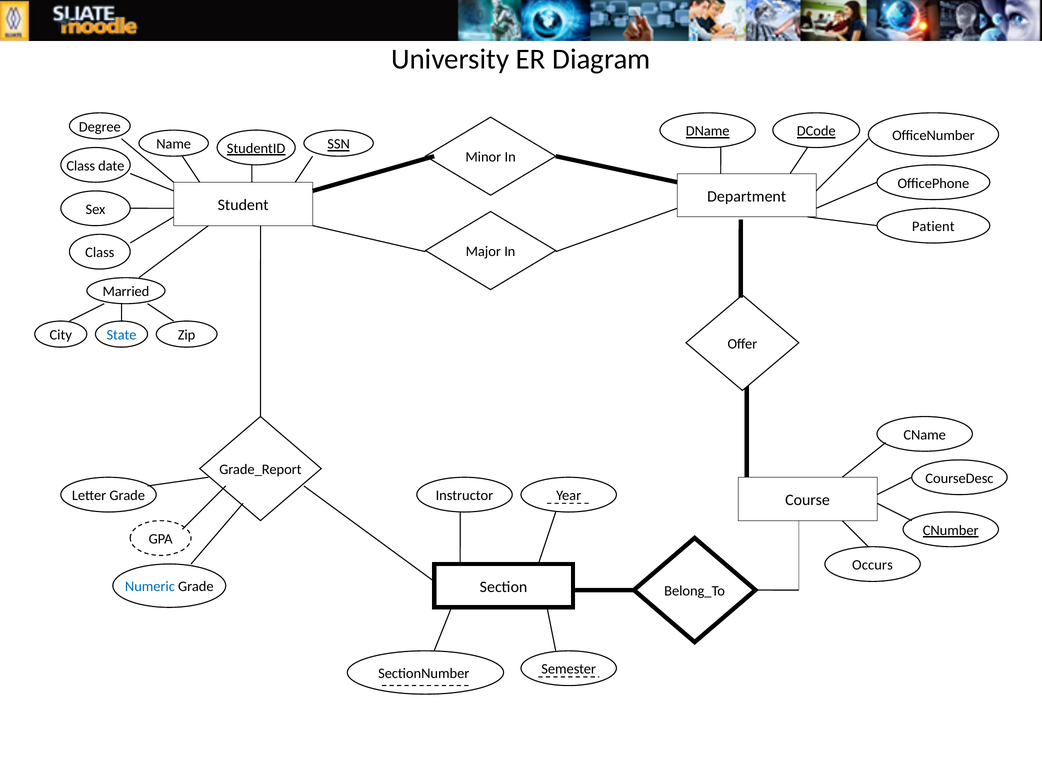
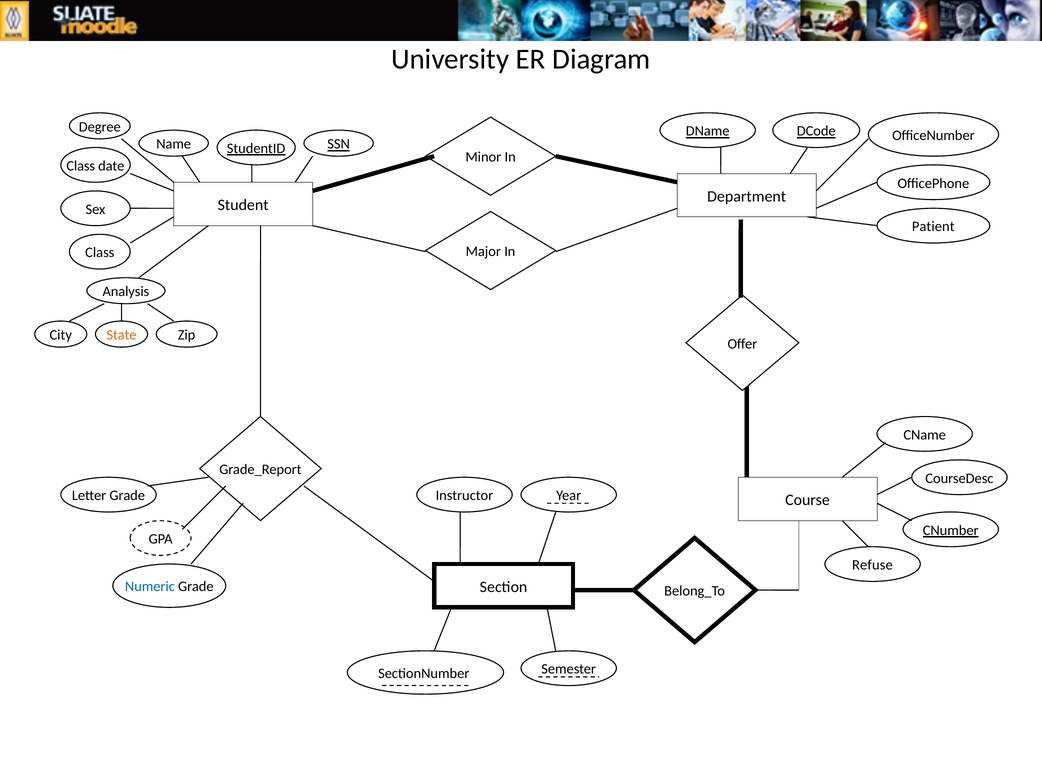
Married: Married -> Analysis (126, 292)
State colour: blue -> orange (121, 335)
Occurs: Occurs -> Refuse (872, 565)
